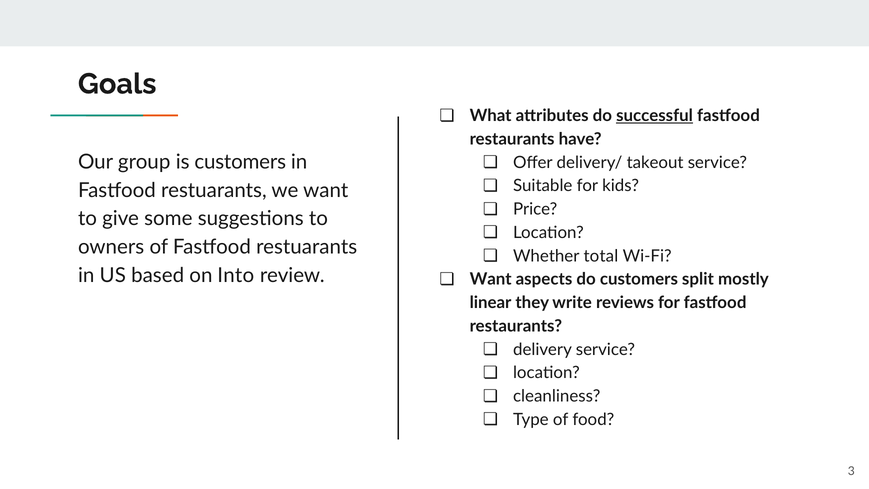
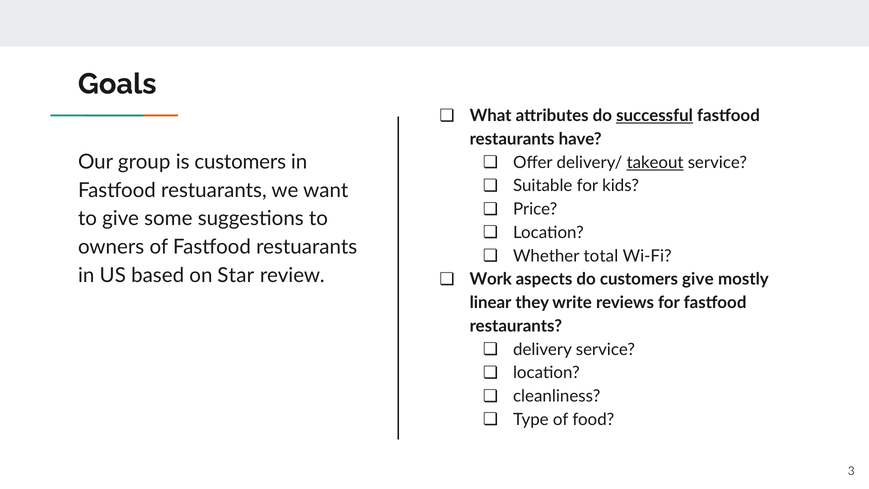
takeout underline: none -> present (655, 162)
Into: Into -> Star (236, 275)
Want: Want -> Work (491, 279)
customers split: split -> give (698, 279)
